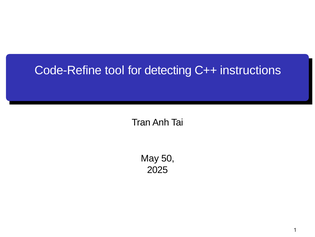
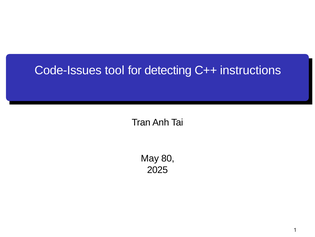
Code-Refine: Code-Refine -> Code-Issues (68, 70)
50: 50 -> 80 (168, 158)
